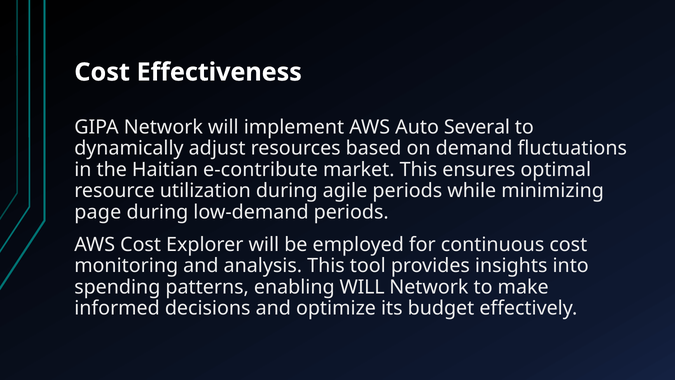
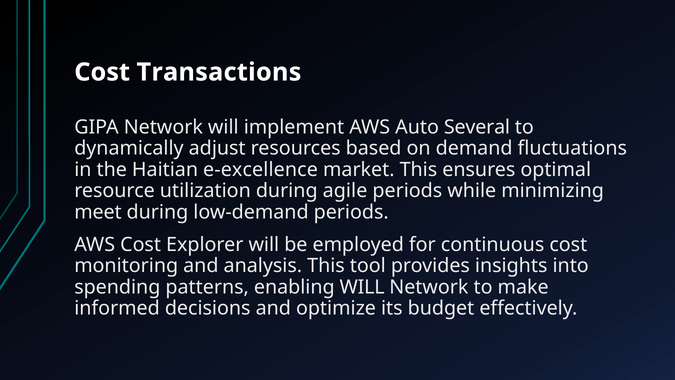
Effectiveness: Effectiveness -> Transactions (219, 72)
e-contribute: e-contribute -> e-excellence (260, 170)
page: page -> meet (98, 212)
